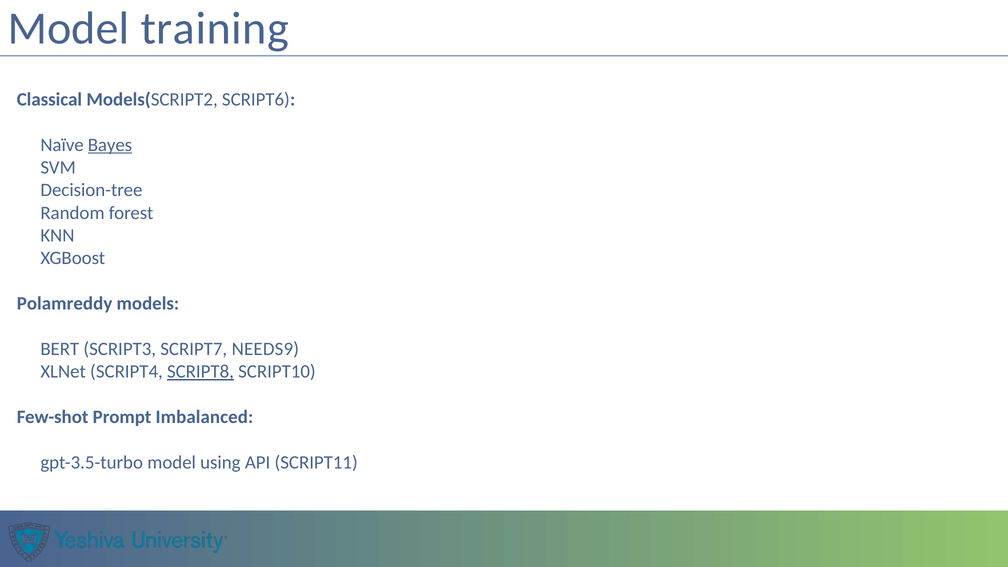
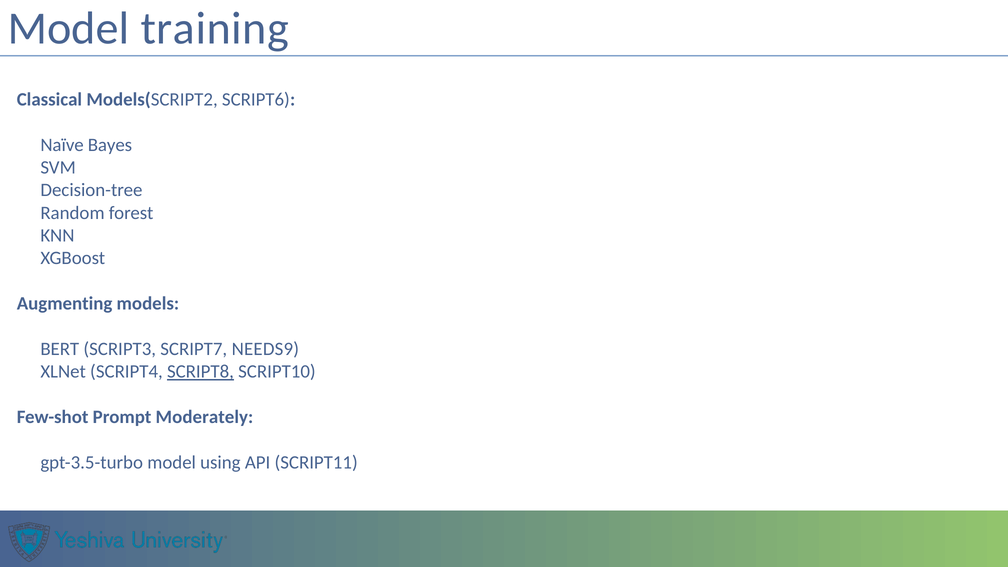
Bayes underline: present -> none (110, 145)
Polamreddy: Polamreddy -> Augmenting (65, 304)
Imbalanced: Imbalanced -> Moderately (204, 417)
